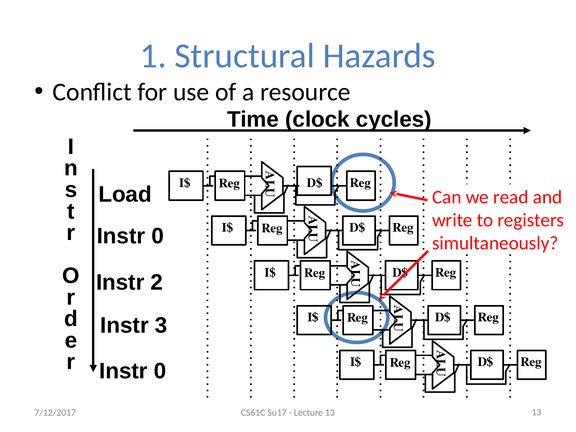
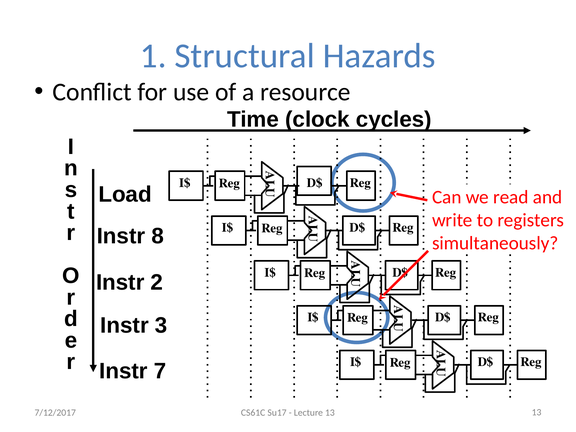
0: 0 -> 8 (158, 236)
0: 0 -> 7 (160, 371)
